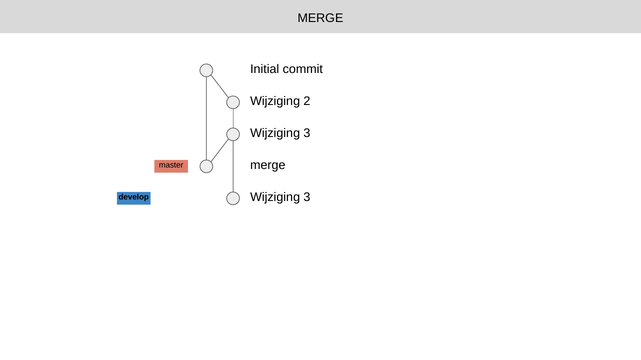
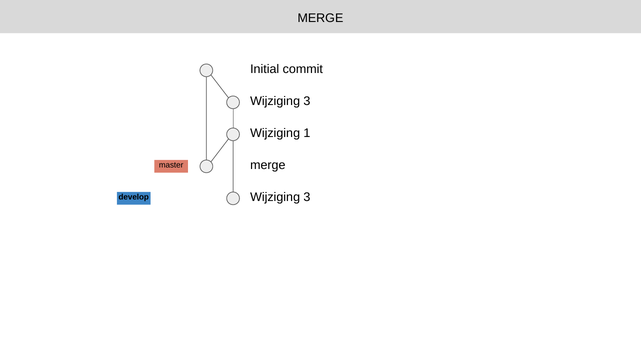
2: 2 -> 3 (307, 101)
3: 3 -> 1 (307, 133)
